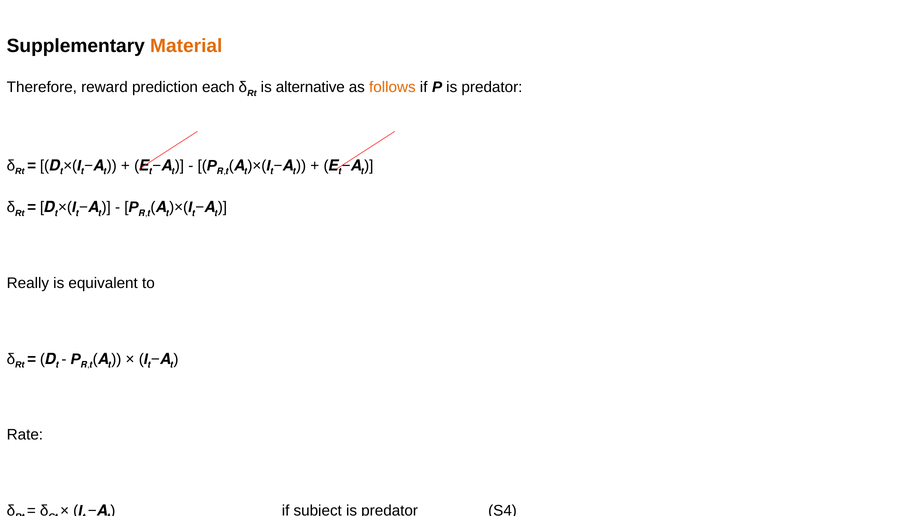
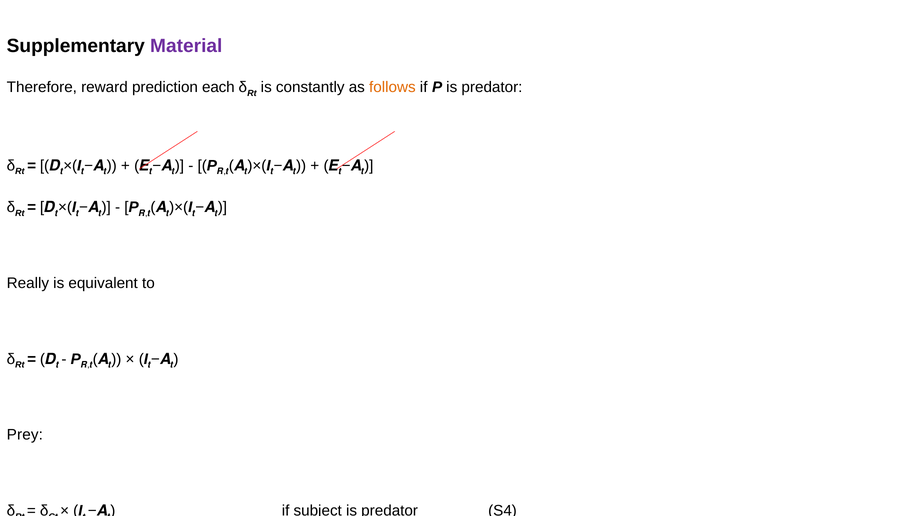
Material colour: orange -> purple (186, 46)
alternative: alternative -> constantly (310, 87)
Rate: Rate -> Prey (25, 435)
